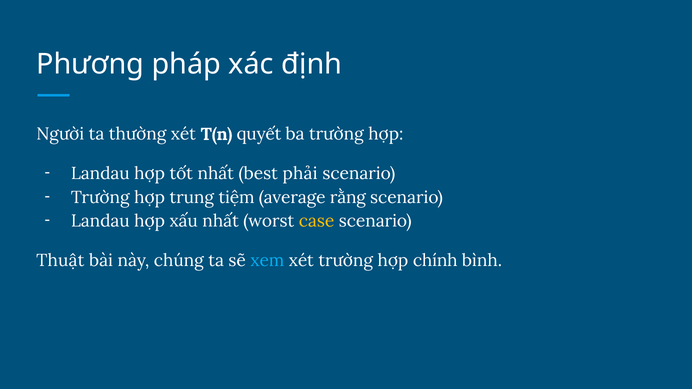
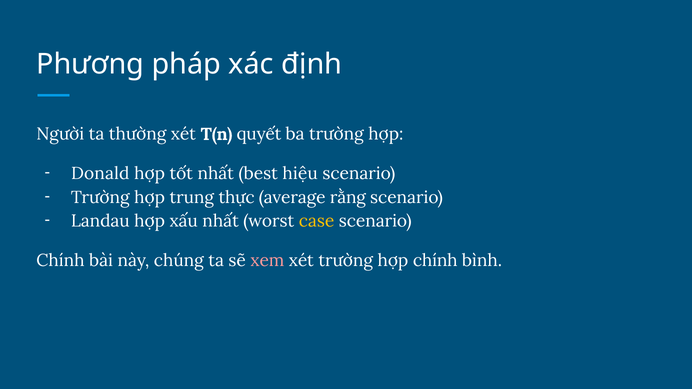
Landau: Landau -> Donald (100, 174)
phải: phải -> hiệu (300, 174)
tiệm: tiệm -> thực (237, 197)
Thuật: Thuật -> Chính (60, 261)
xem colour: light blue -> pink (267, 261)
